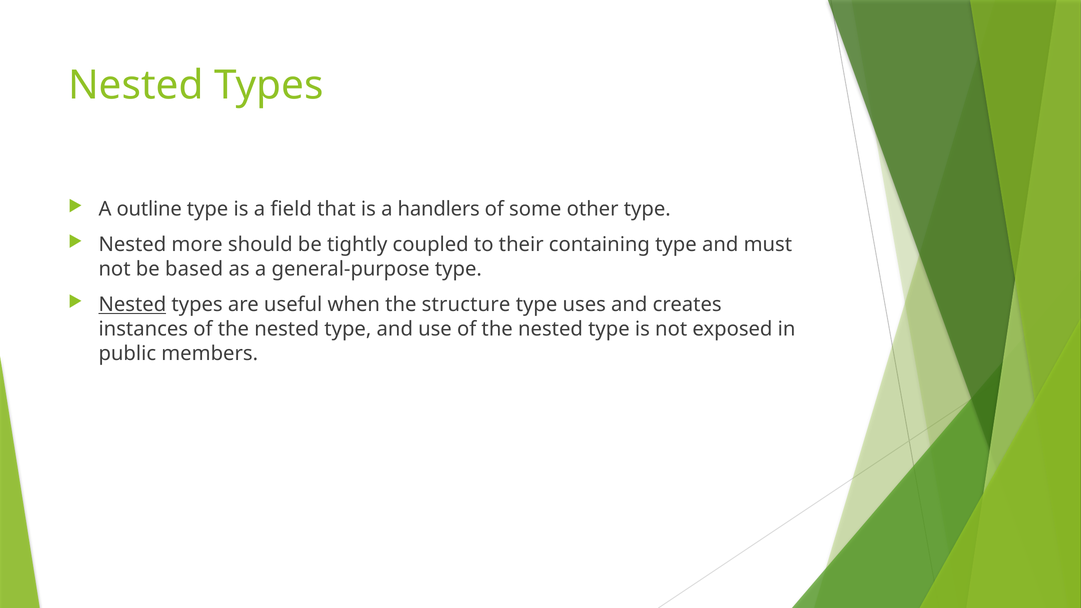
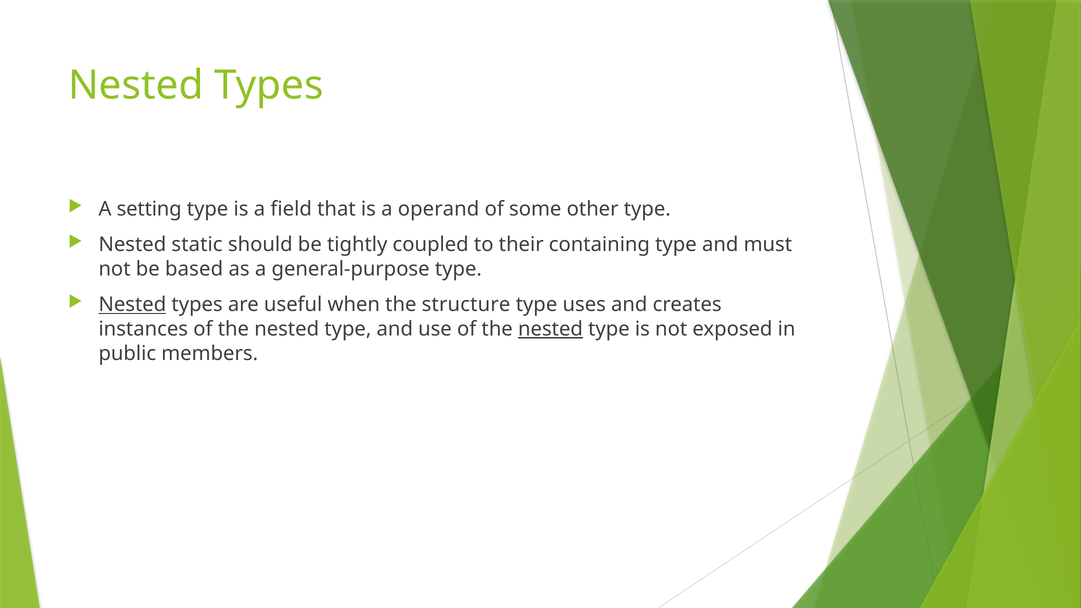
outline: outline -> setting (149, 209)
handlers: handlers -> operand (439, 209)
more: more -> static (197, 245)
nested underline: none -> present (550, 329)
